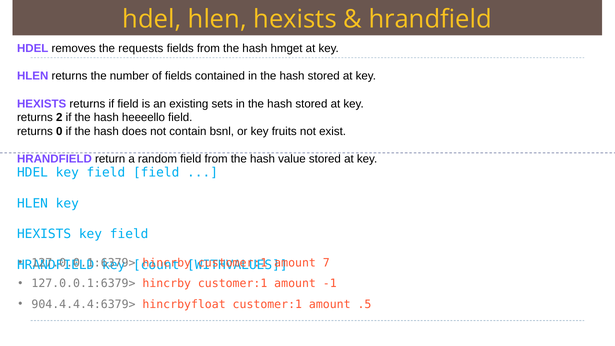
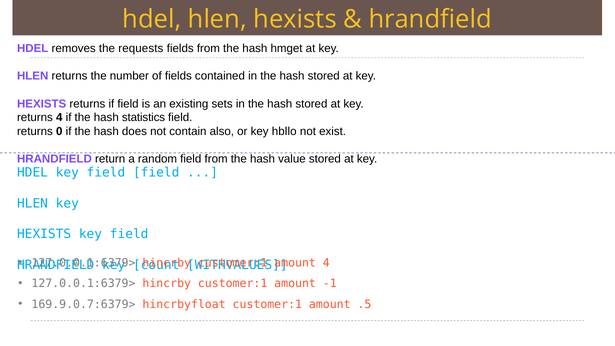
returns 2: 2 -> 4 (59, 118)
heeeello: heeeello -> statistics (143, 118)
bsnl: bsnl -> also (222, 131)
fruits: fruits -> hbllo (284, 131)
amount 7: 7 -> 4 (326, 263)
904.4.4.4:6379>: 904.4.4.4:6379> -> 169.9.0.7:6379> (84, 304)
